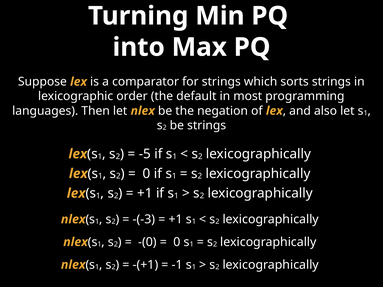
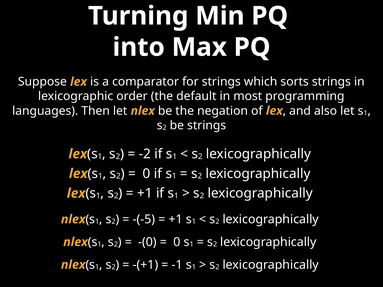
-5: -5 -> -2 (145, 154)
-(-3: -(-3 -> -(-5 (144, 219)
